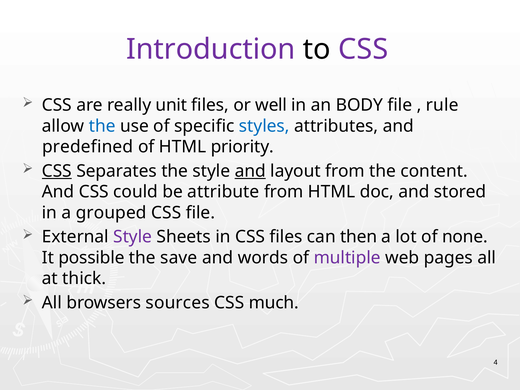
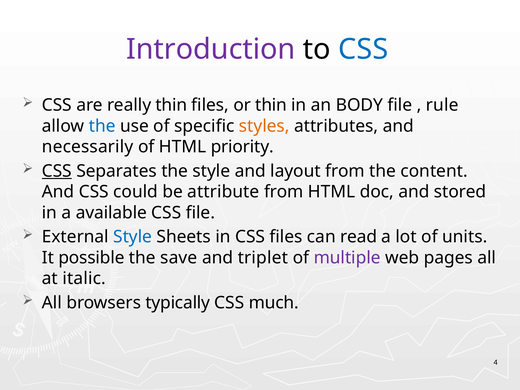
CSS colour: purple -> blue (363, 49)
really unit: unit -> thin (171, 105)
or well: well -> thin (271, 105)
styles colour: blue -> orange (264, 126)
predefined: predefined -> necessarily (88, 147)
and underline: present -> none (250, 171)
grouped: grouped -> available (111, 213)
Style colour: purple -> blue (133, 237)
then: then -> read (359, 237)
none: none -> units (465, 237)
words: words -> triplet (263, 258)
thick: thick -> italic (84, 279)
sources: sources -> typically (178, 303)
